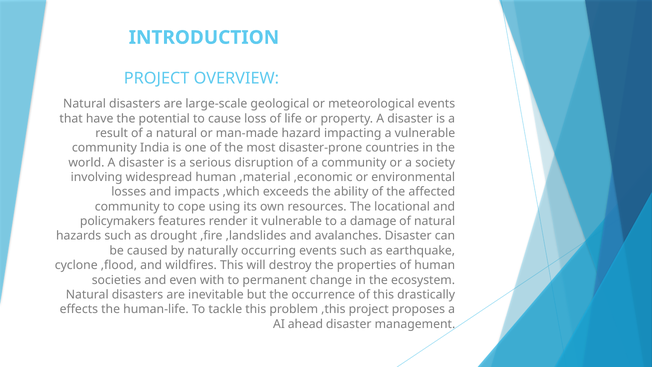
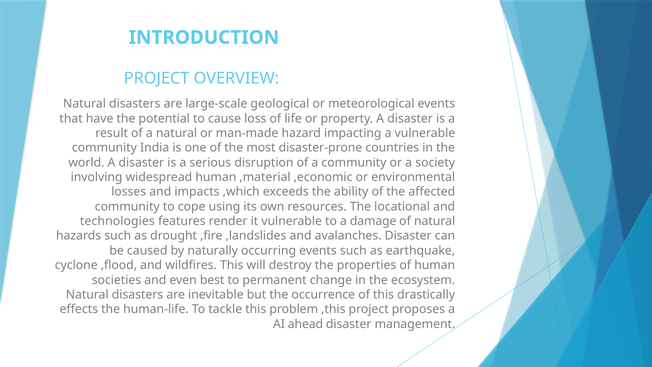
policymakers: policymakers -> technologies (117, 221)
with: with -> best (212, 280)
